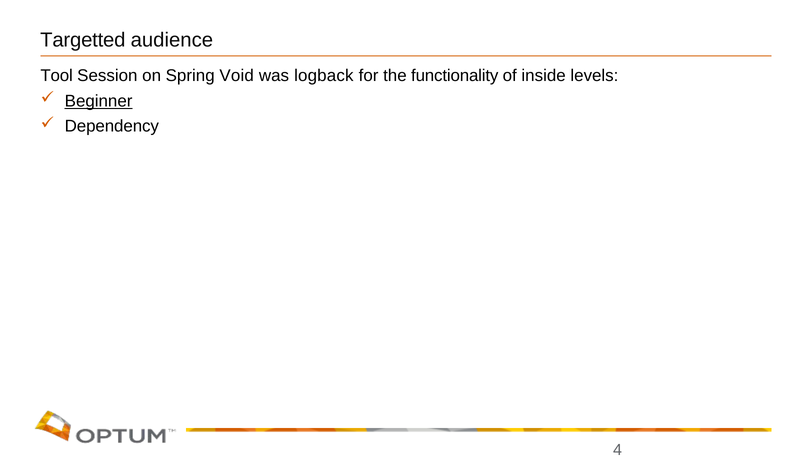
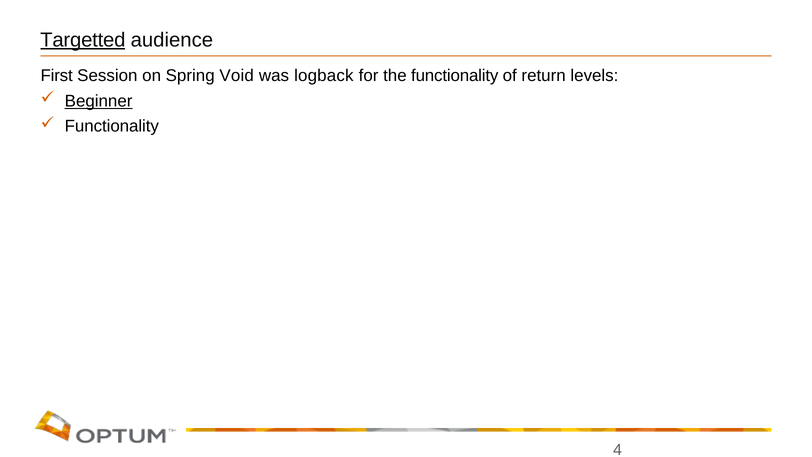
Targetted underline: none -> present (83, 40)
Tool: Tool -> First (57, 76)
inside: inside -> return (544, 76)
Dependency: Dependency -> Functionality (112, 126)
